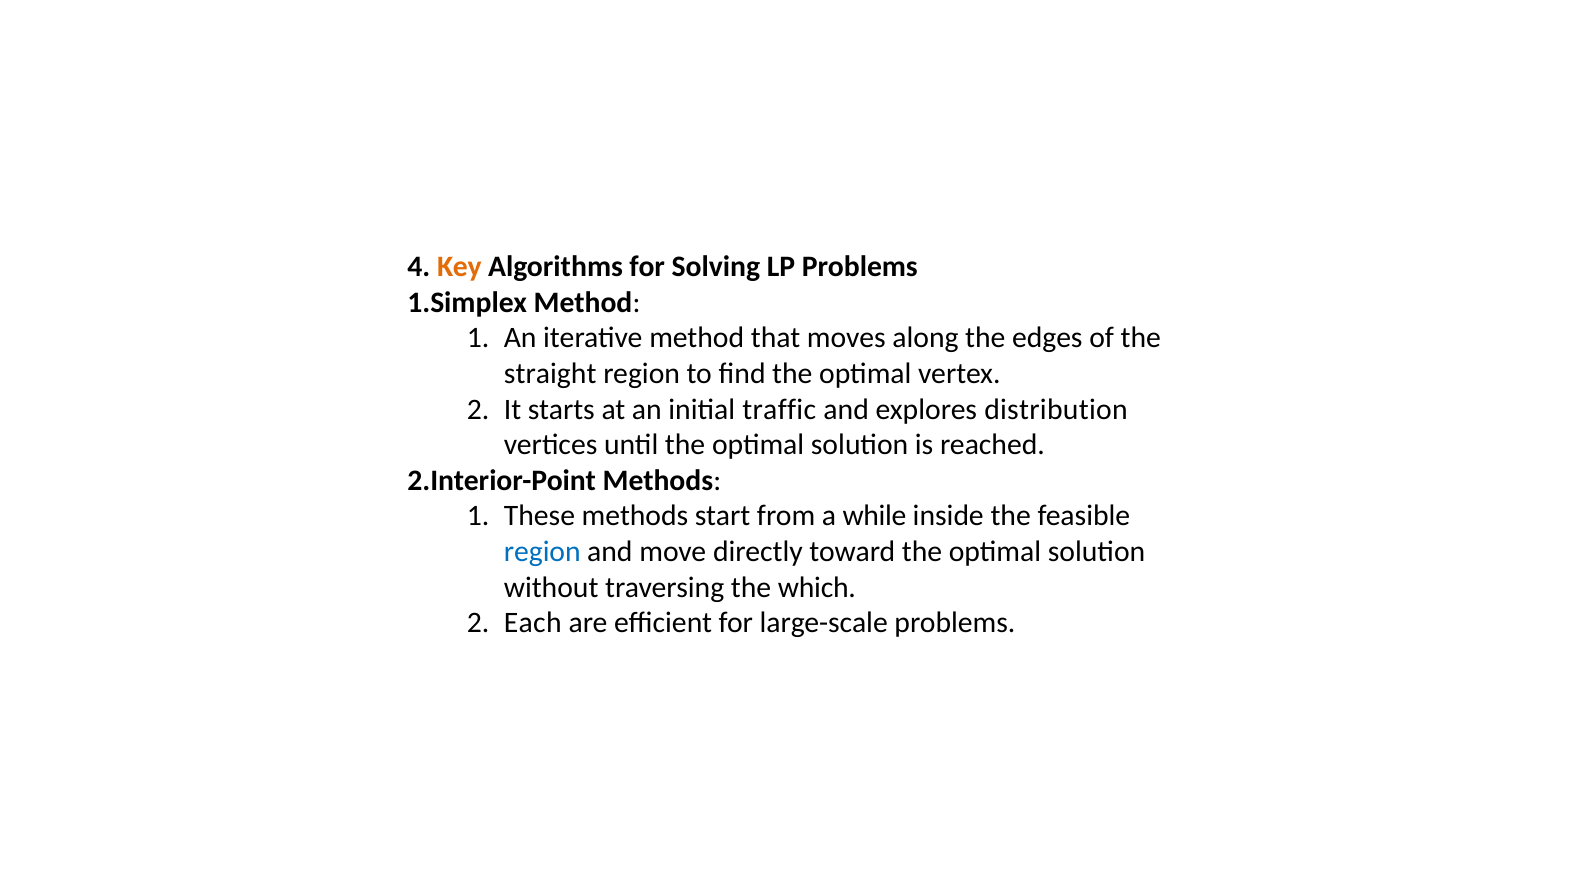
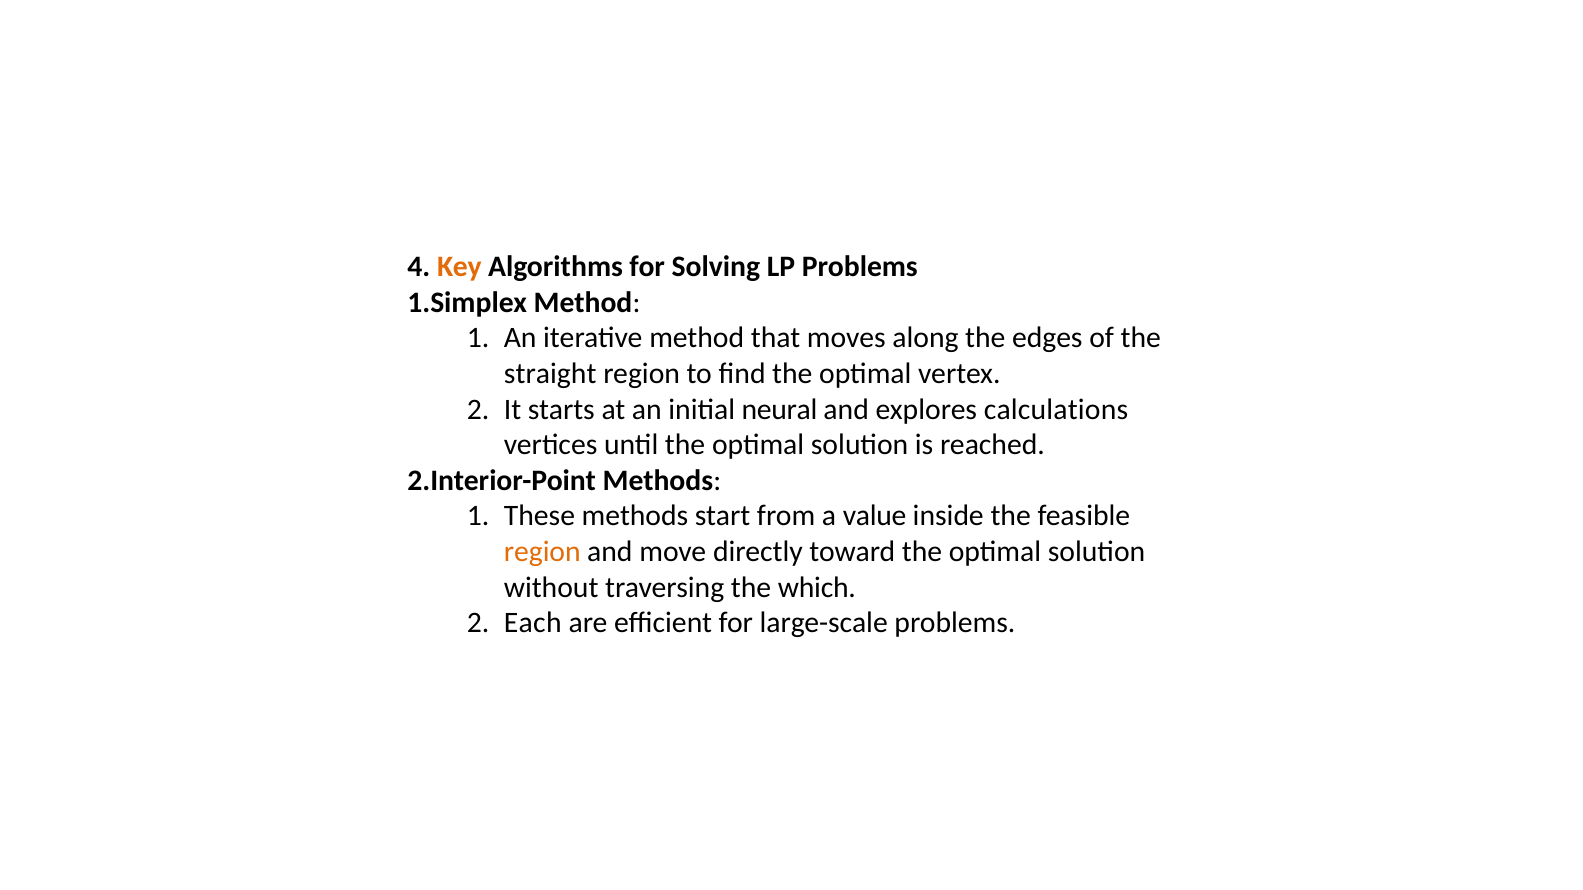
traffic: traffic -> neural (780, 410)
distribution: distribution -> calculations (1056, 410)
while: while -> value (875, 516)
region colour: blue -> orange (542, 552)
